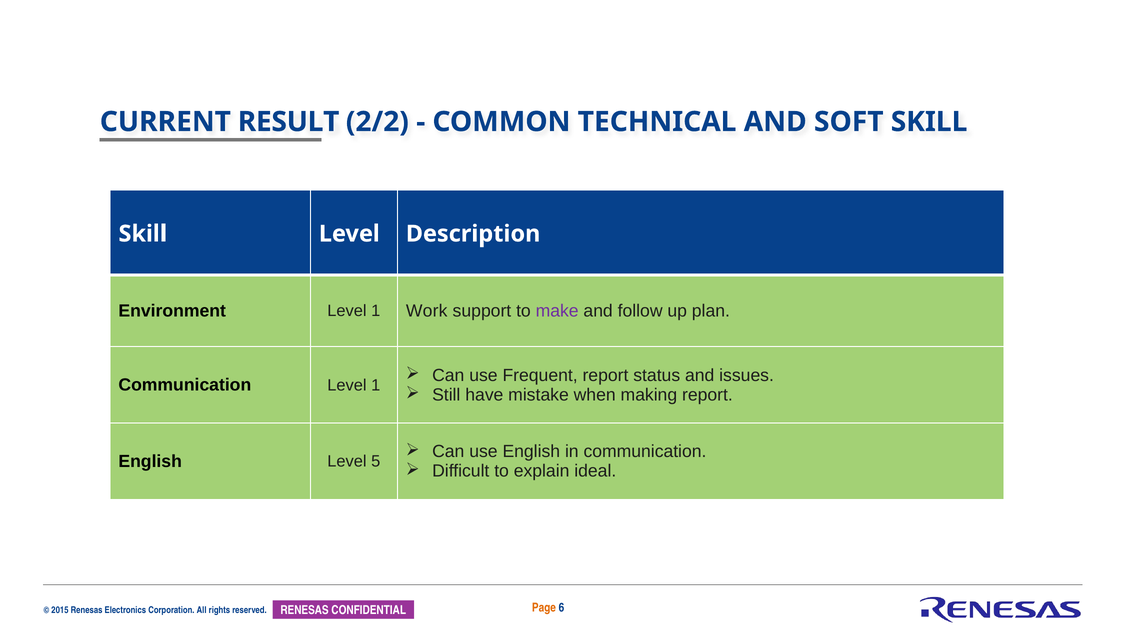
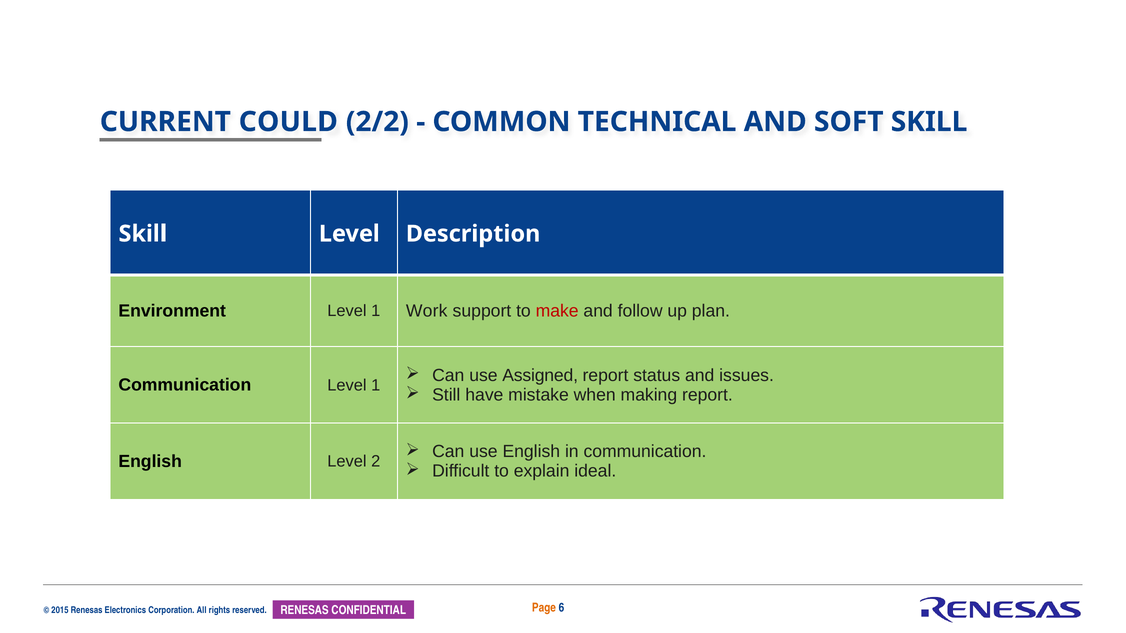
RESULT: RESULT -> COULD (288, 122)
make colour: purple -> red (557, 311)
Frequent: Frequent -> Assigned (540, 376)
5: 5 -> 2 (376, 462)
